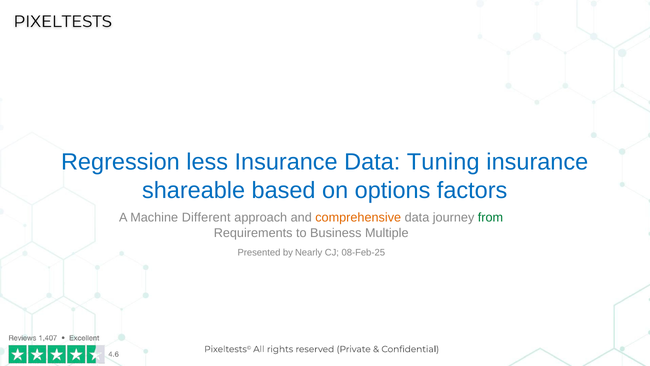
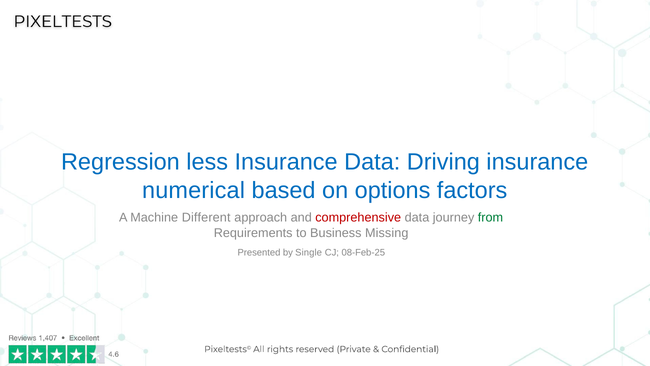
Tuning: Tuning -> Driving (443, 162)
shareable: shareable -> numerical (194, 190)
comprehensive colour: orange -> red (358, 218)
Multiple: Multiple -> Missing (387, 233)
Nearly: Nearly -> Single (309, 253)
